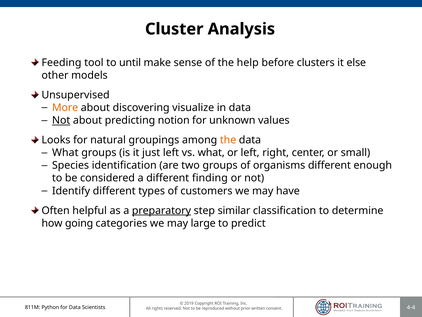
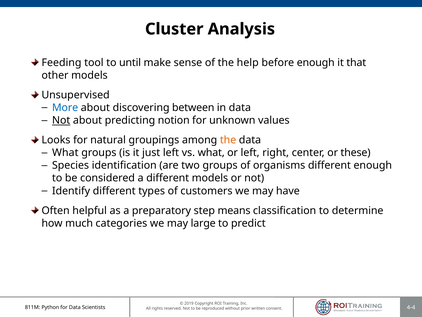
before clusters: clusters -> enough (316, 63)
else: else -> that (356, 63)
More colour: orange -> blue (65, 108)
visualize: visualize -> between (193, 108)
small: small -> these (356, 153)
different finding: finding -> models (210, 178)
preparatory underline: present -> none (161, 210)
similar: similar -> means (234, 210)
going: going -> much (79, 223)
